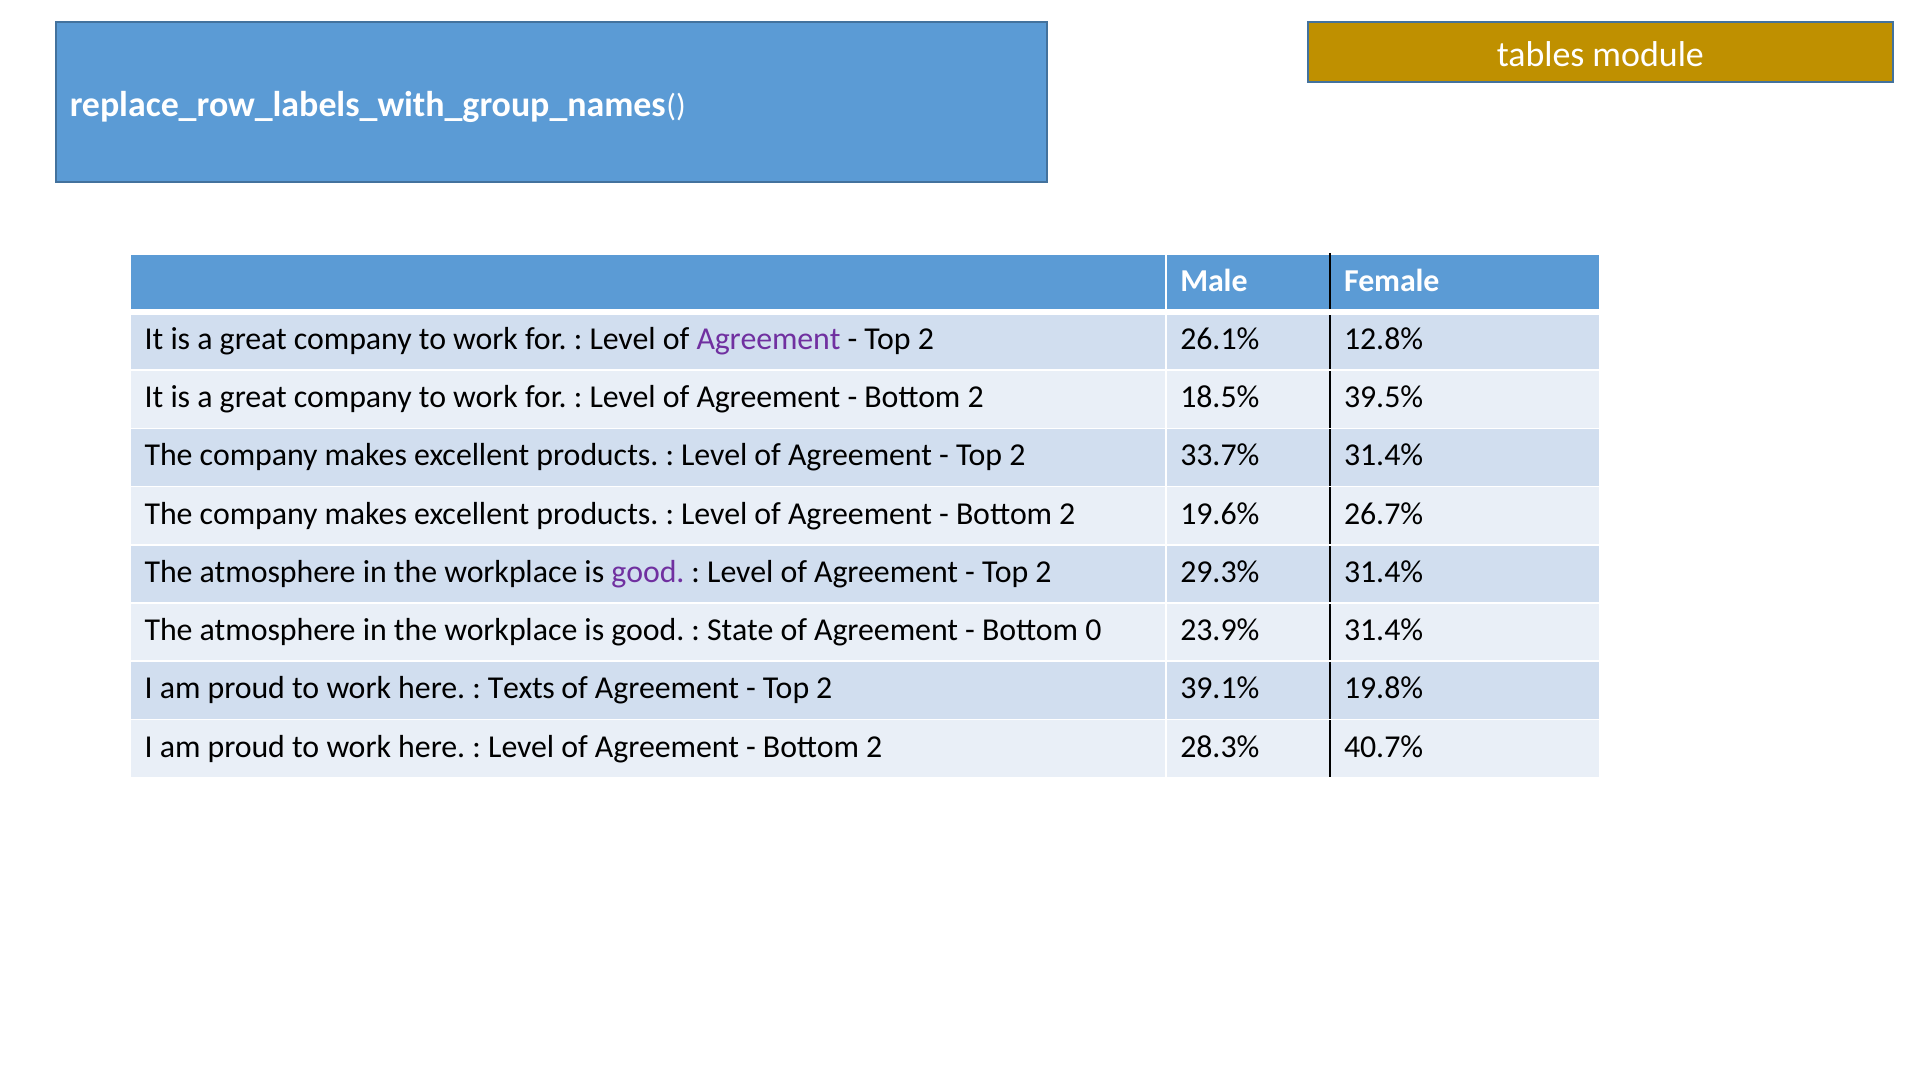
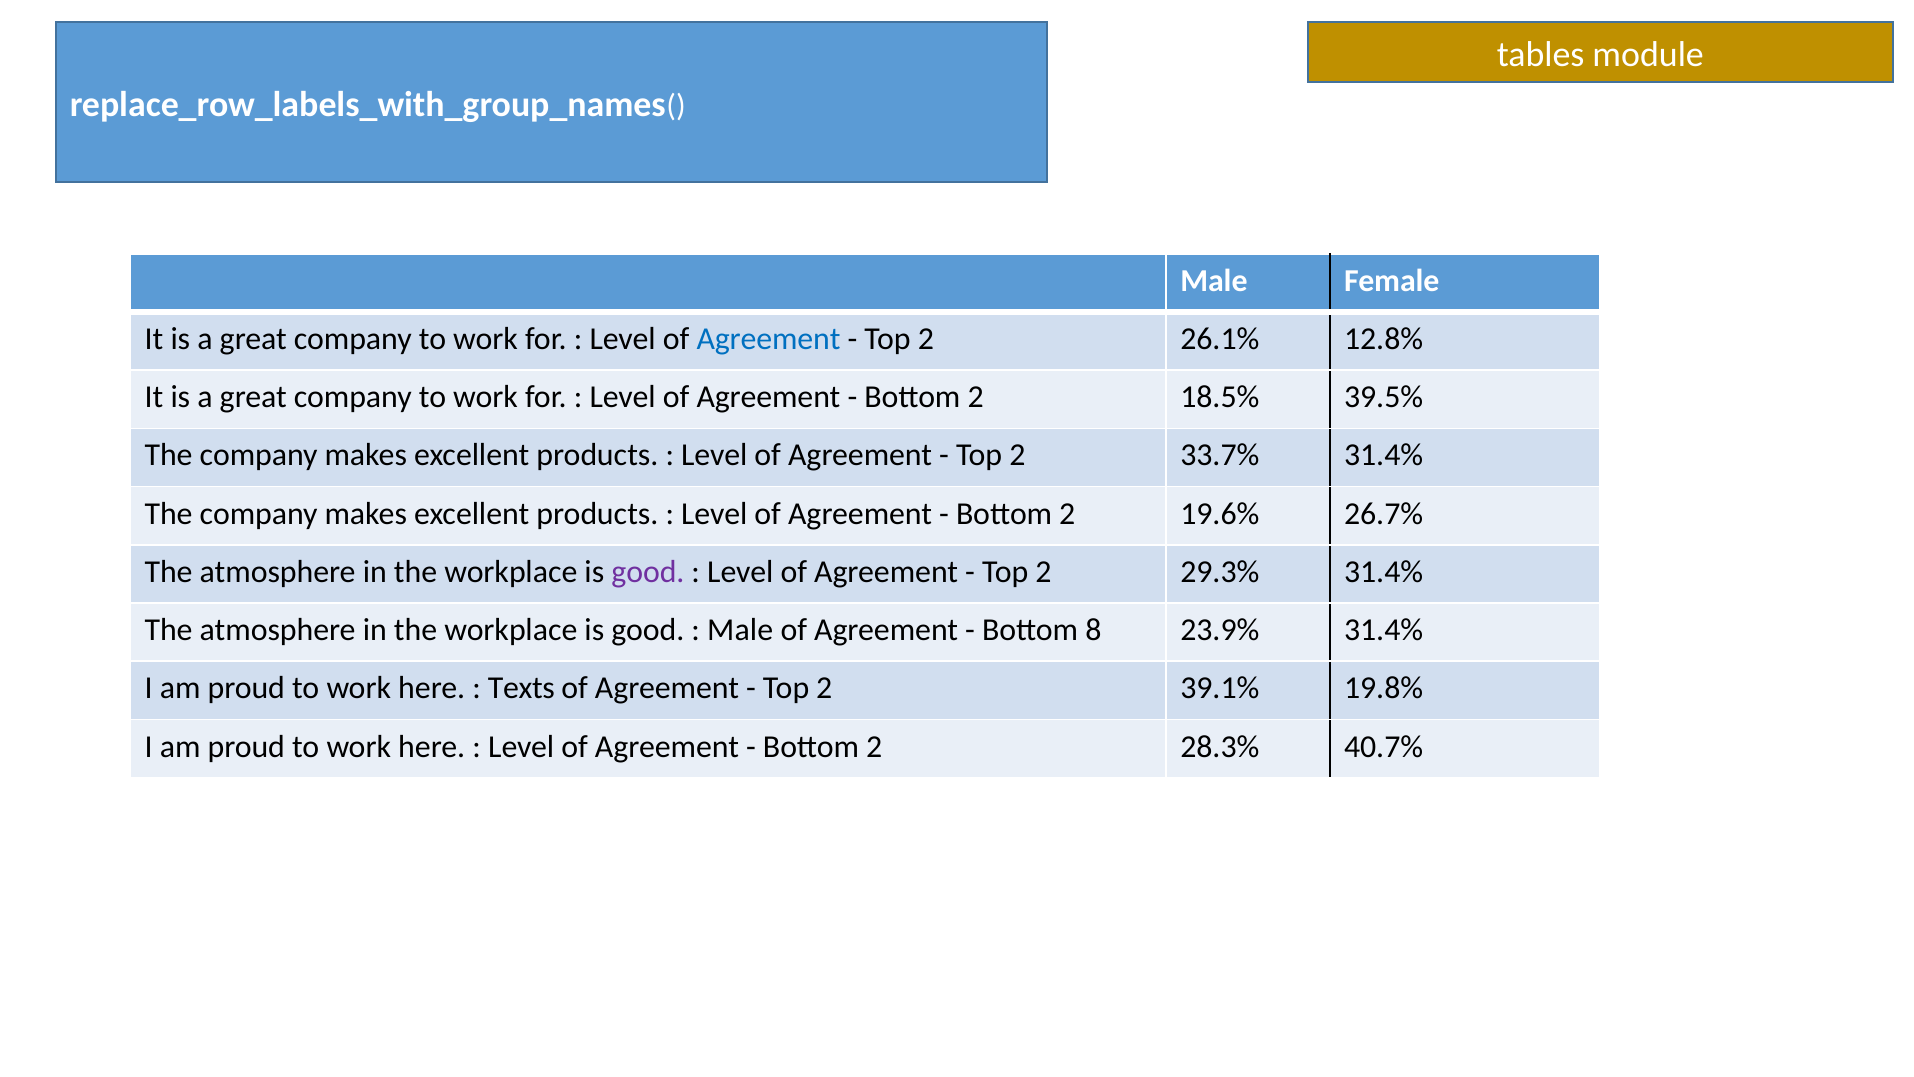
Agreement colour: purple -> blue (768, 339)
State: State -> Male (740, 630)
0: 0 -> 8 (1093, 630)
